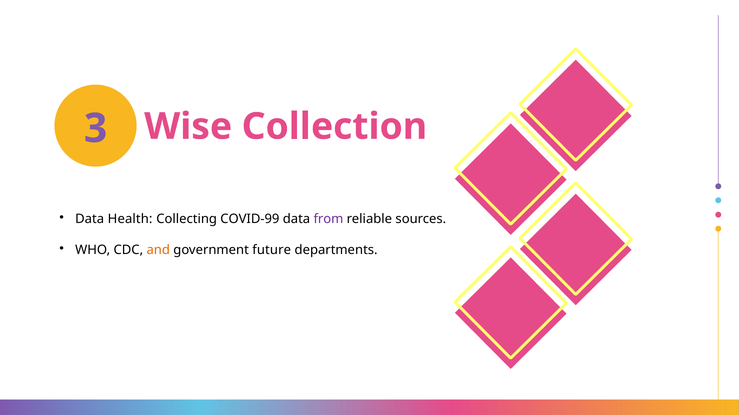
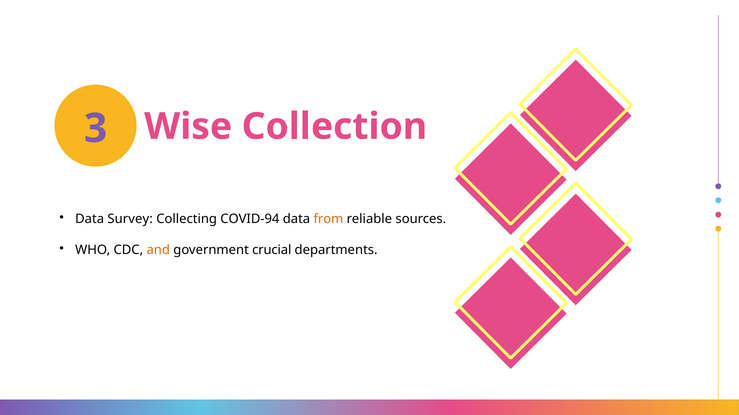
Health: Health -> Survey (130, 219)
COVID-99: COVID-99 -> COVID-94 (250, 219)
from colour: purple -> orange (328, 219)
future: future -> crucial (272, 250)
